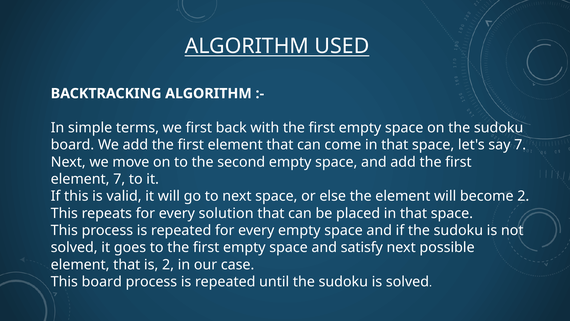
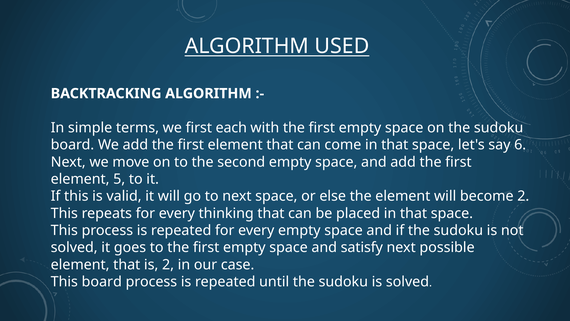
back: back -> each (231, 128)
say 7: 7 -> 6 (520, 145)
element 7: 7 -> 5 (119, 179)
solution: solution -> thinking (226, 213)
